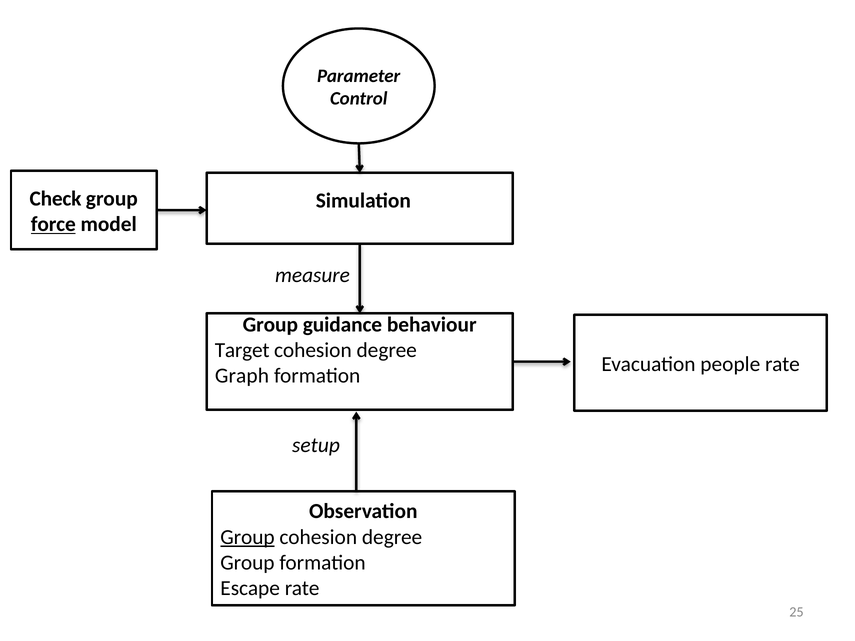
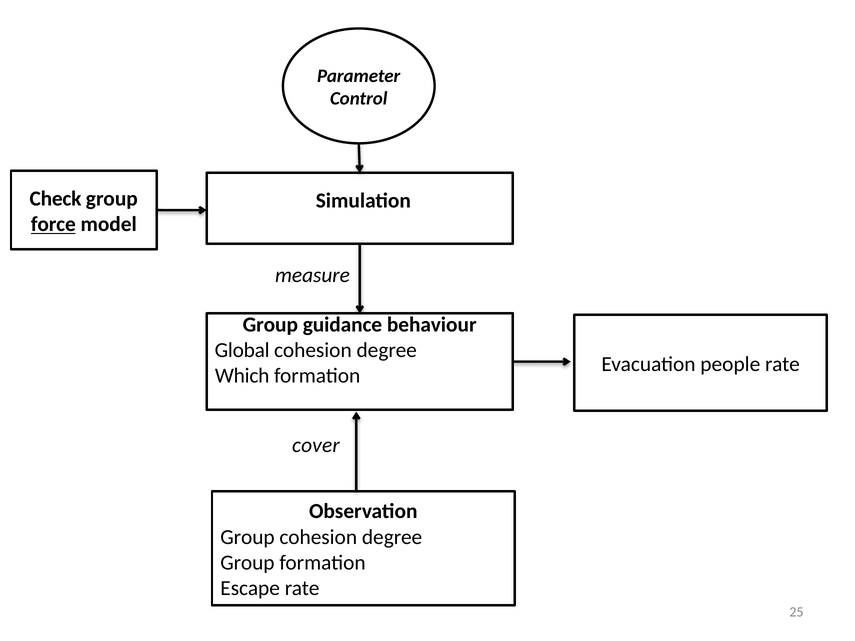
Target: Target -> Global (242, 350)
Graph: Graph -> Which (242, 376)
setup: setup -> cover (316, 445)
Group underline: present -> none (248, 537)
